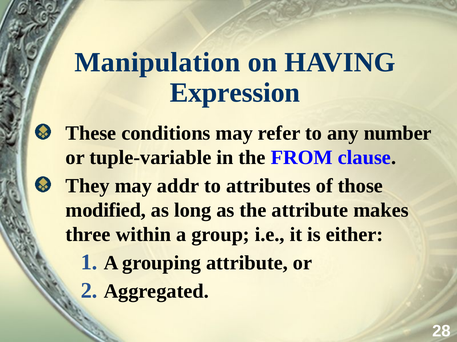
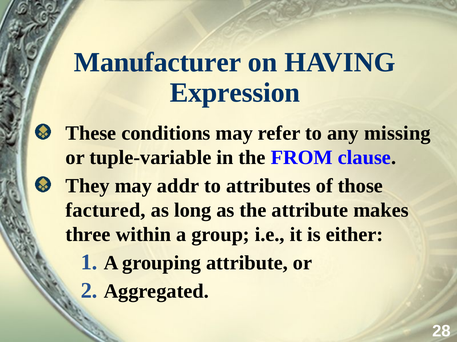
Manipulation: Manipulation -> Manufacturer (158, 63)
number: number -> missing (397, 133)
modified: modified -> factured (106, 211)
